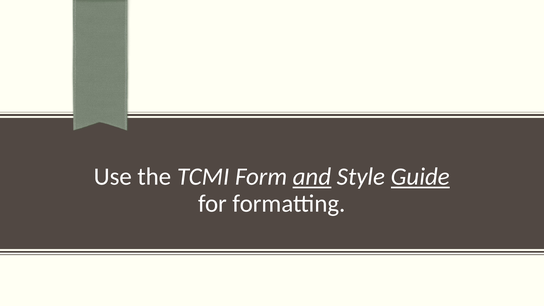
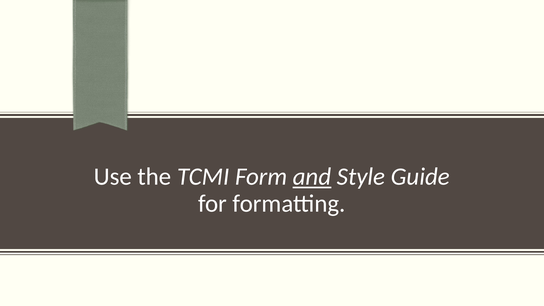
Guide underline: present -> none (420, 177)
